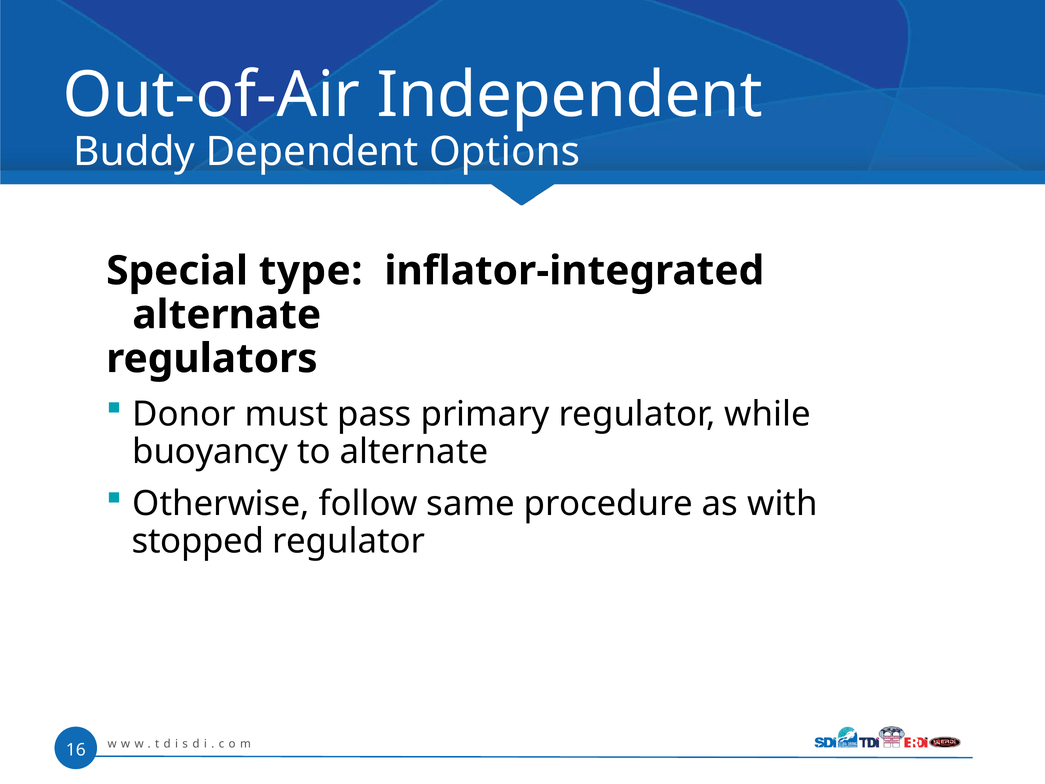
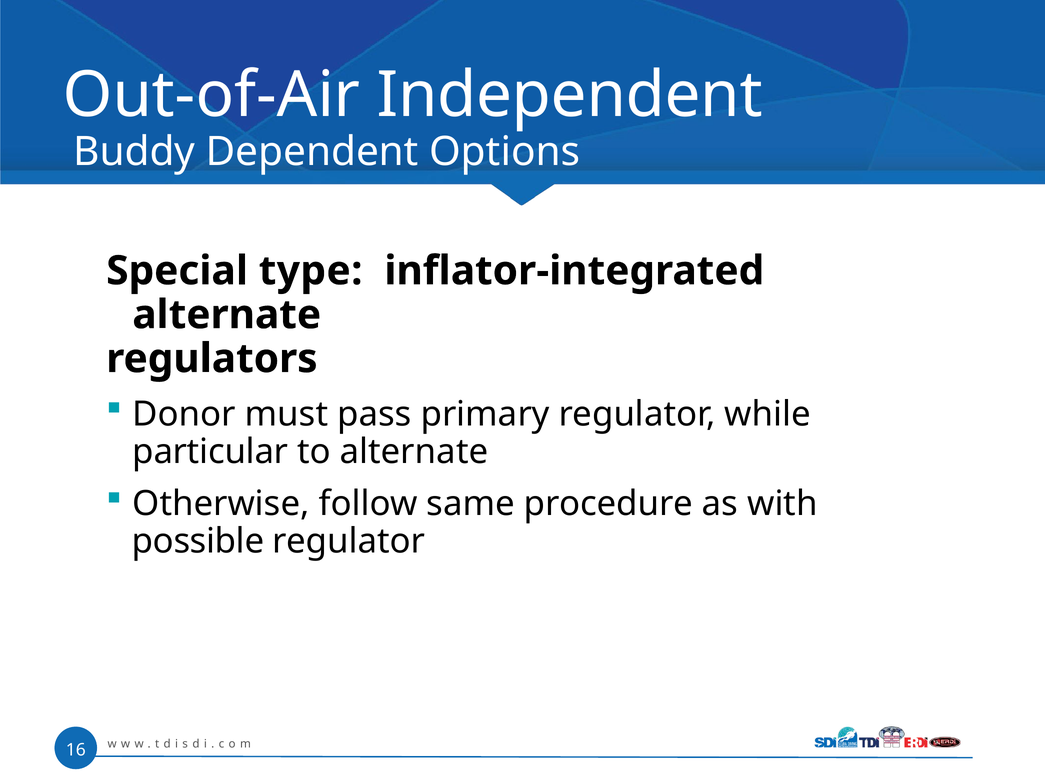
buoyancy: buoyancy -> particular (210, 452)
stopped: stopped -> possible (198, 541)
